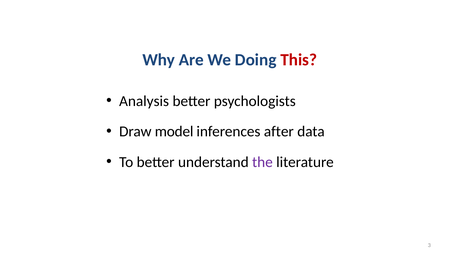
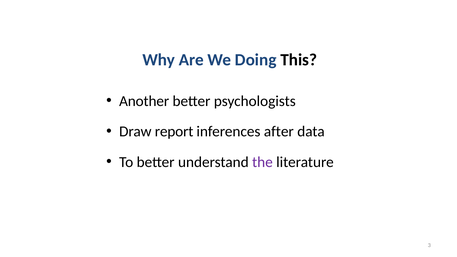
This colour: red -> black (299, 60)
Analysis: Analysis -> Another (144, 101)
model: model -> report (174, 132)
